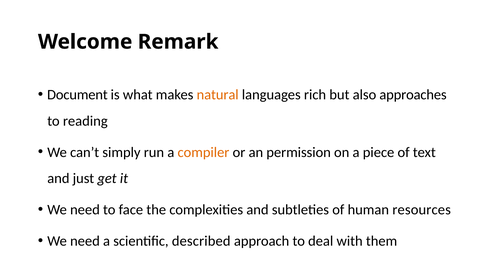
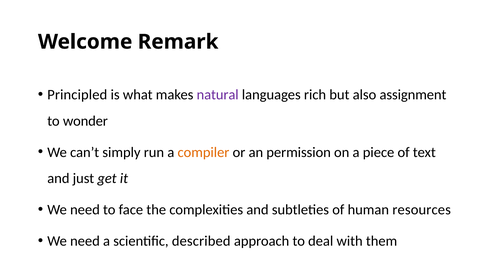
Document: Document -> Principled (77, 95)
natural colour: orange -> purple (218, 95)
approaches: approaches -> assignment (413, 95)
reading: reading -> wonder (85, 121)
